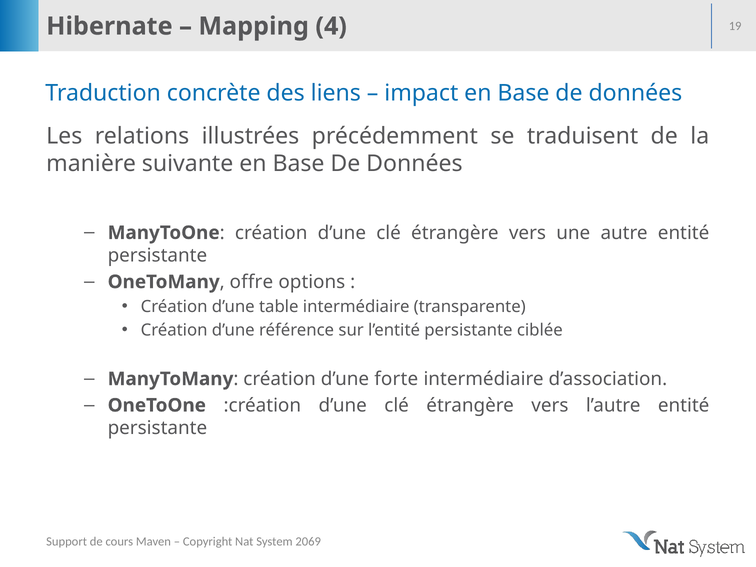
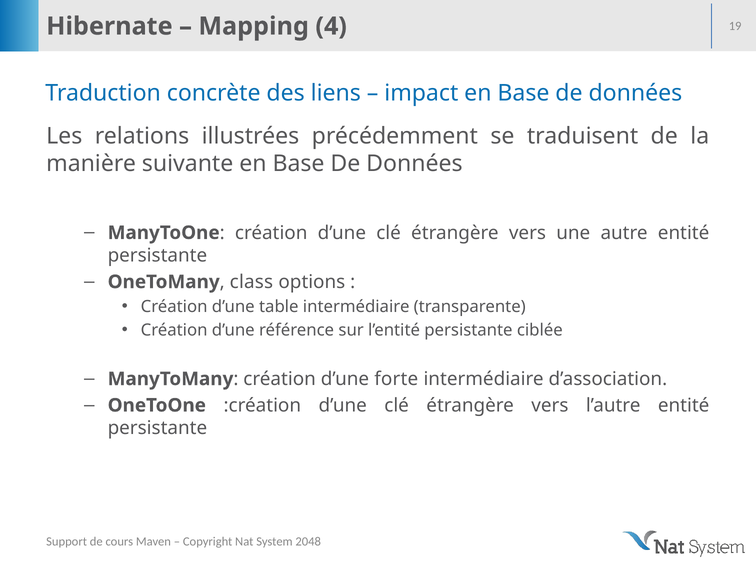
offre: offre -> class (251, 282)
2069: 2069 -> 2048 (308, 541)
